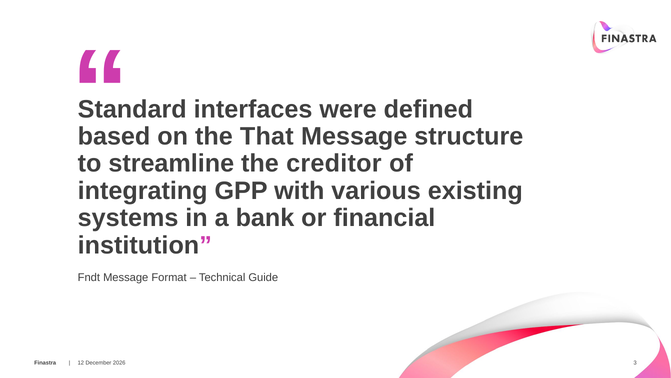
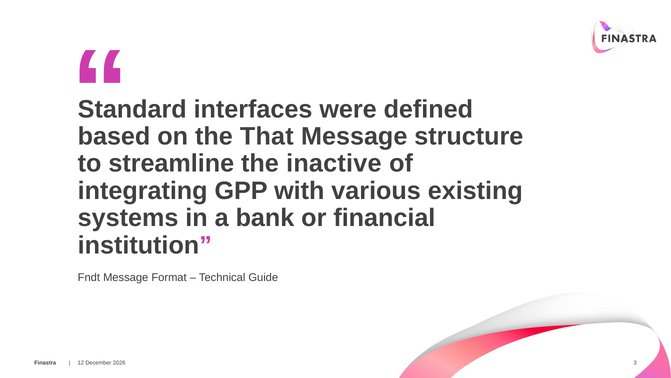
creditor: creditor -> inactive (334, 163)
